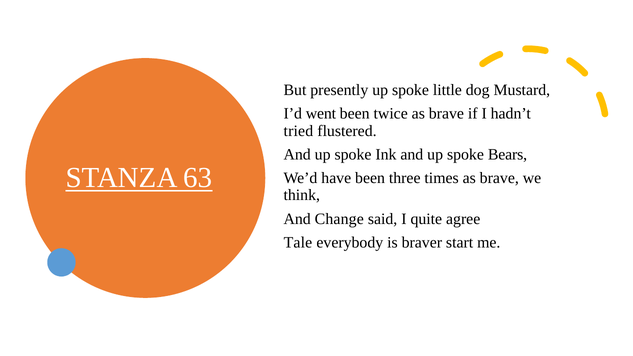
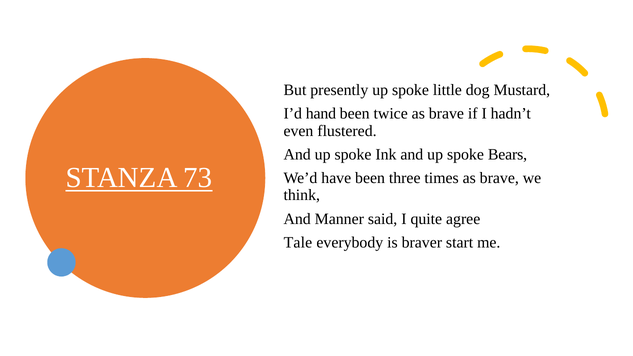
went: went -> hand (321, 114)
tried: tried -> even (298, 131)
63: 63 -> 73 (198, 178)
Change: Change -> Manner (339, 219)
